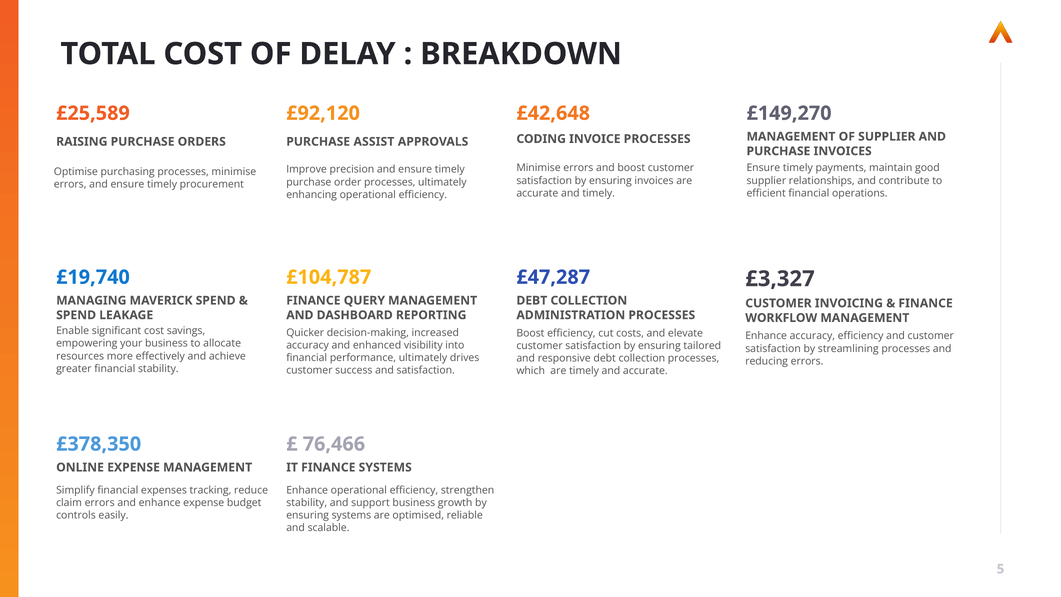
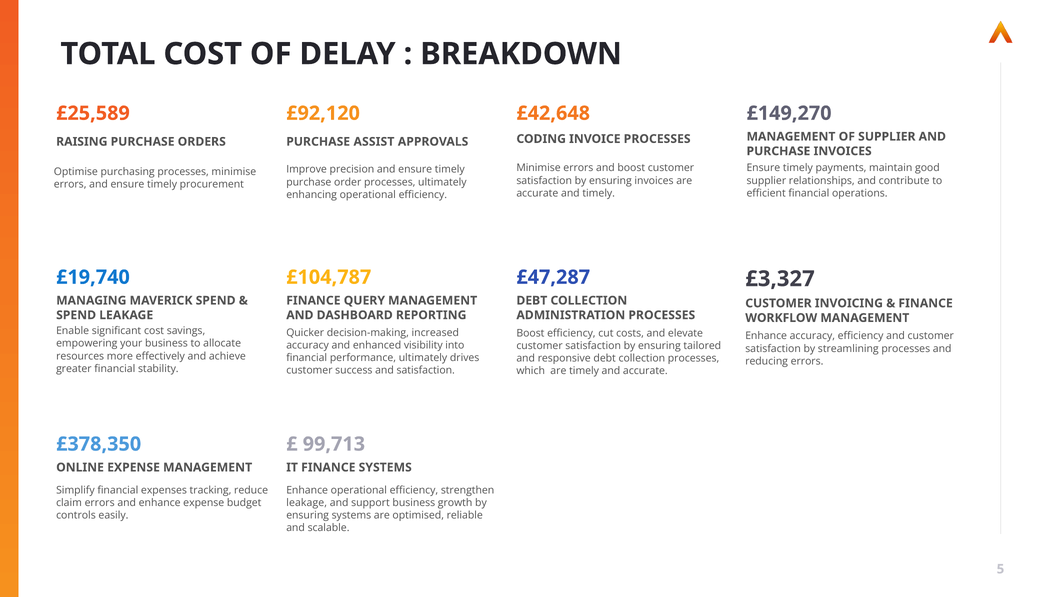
76,466: 76,466 -> 99,713 (334, 444)
stability: stability -> leakage (307, 503)
